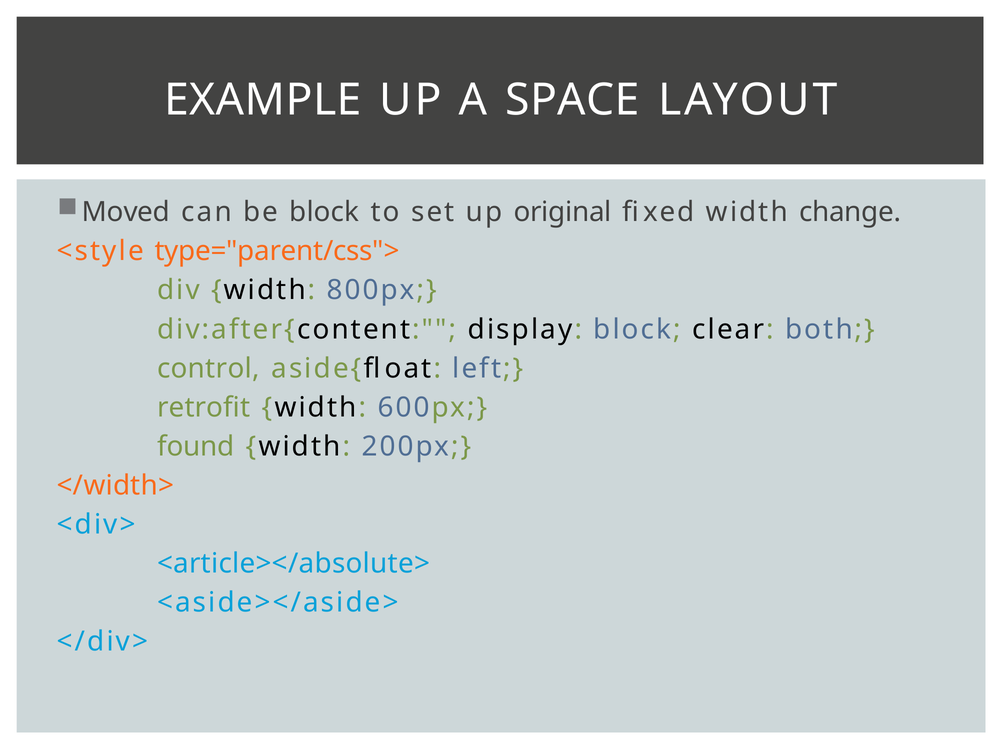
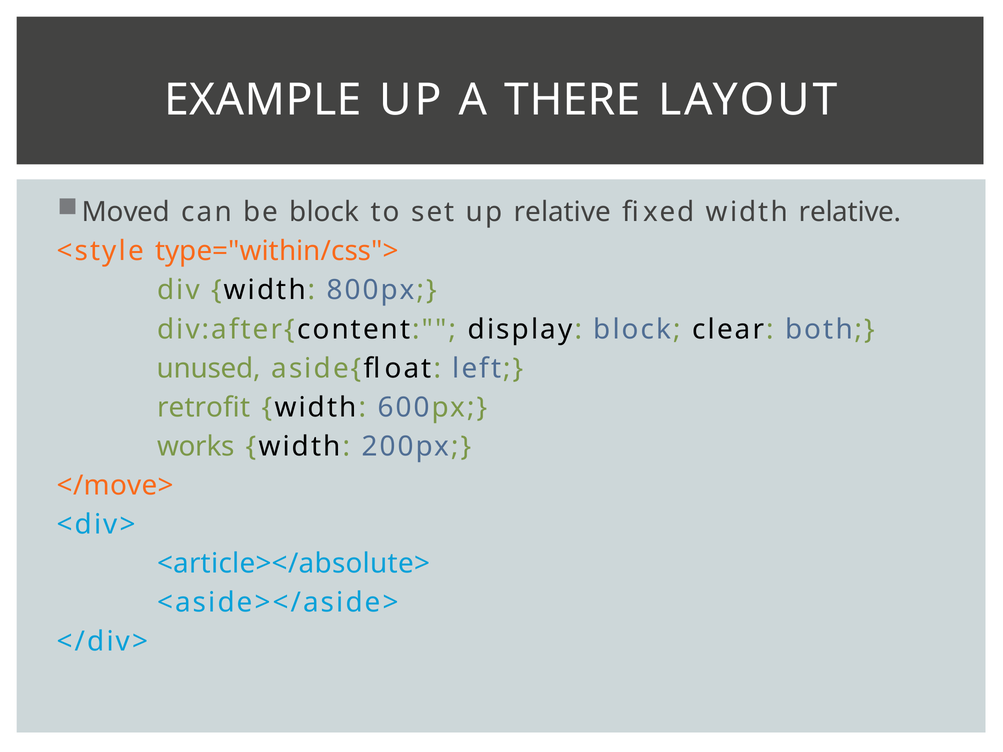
SPACE: SPACE -> THERE (573, 100)
up original: original -> relative (562, 212)
width change: change -> relative (850, 212)
type="parent/css">: type="parent/css"> -> type="within/css"> (277, 251)
control: control -> unused (209, 369)
found: found -> works (196, 447)
</width>: </width> -> </move> (115, 486)
